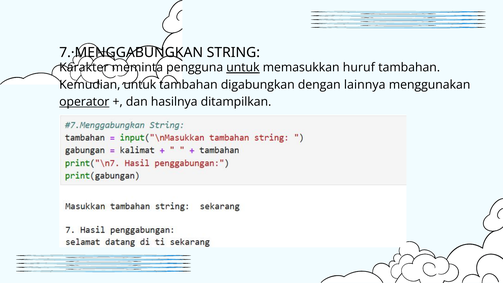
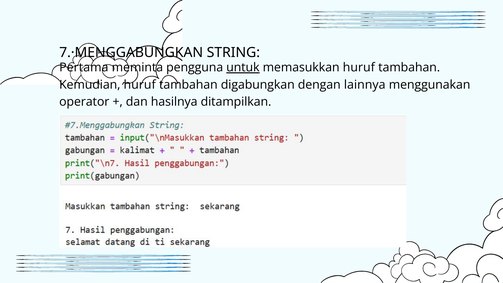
Karakter: Karakter -> Pertama (84, 68)
Kemudian untuk: untuk -> huruf (140, 85)
operator underline: present -> none (84, 102)
